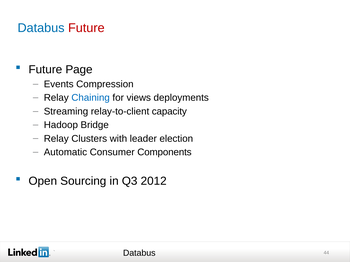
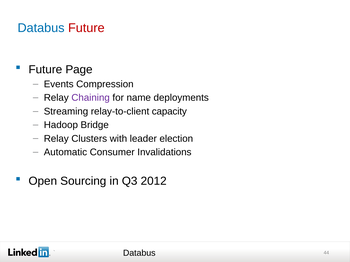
Chaining colour: blue -> purple (91, 98)
views: views -> name (139, 98)
Components: Components -> Invalidations (164, 152)
